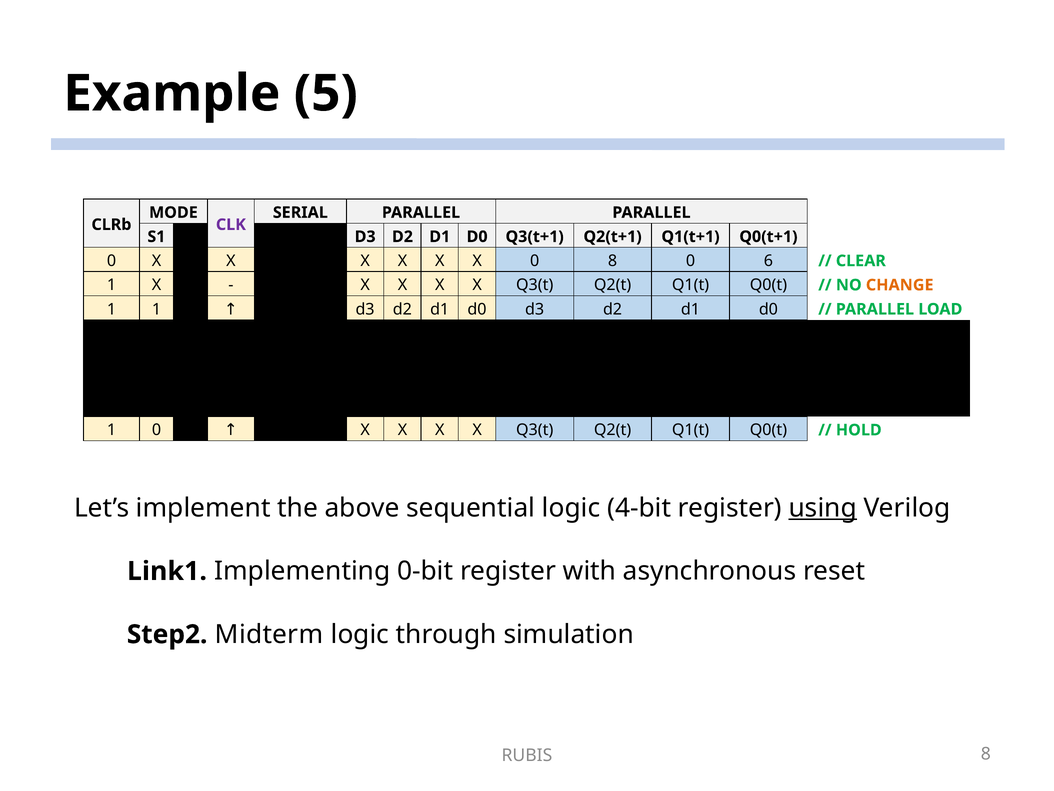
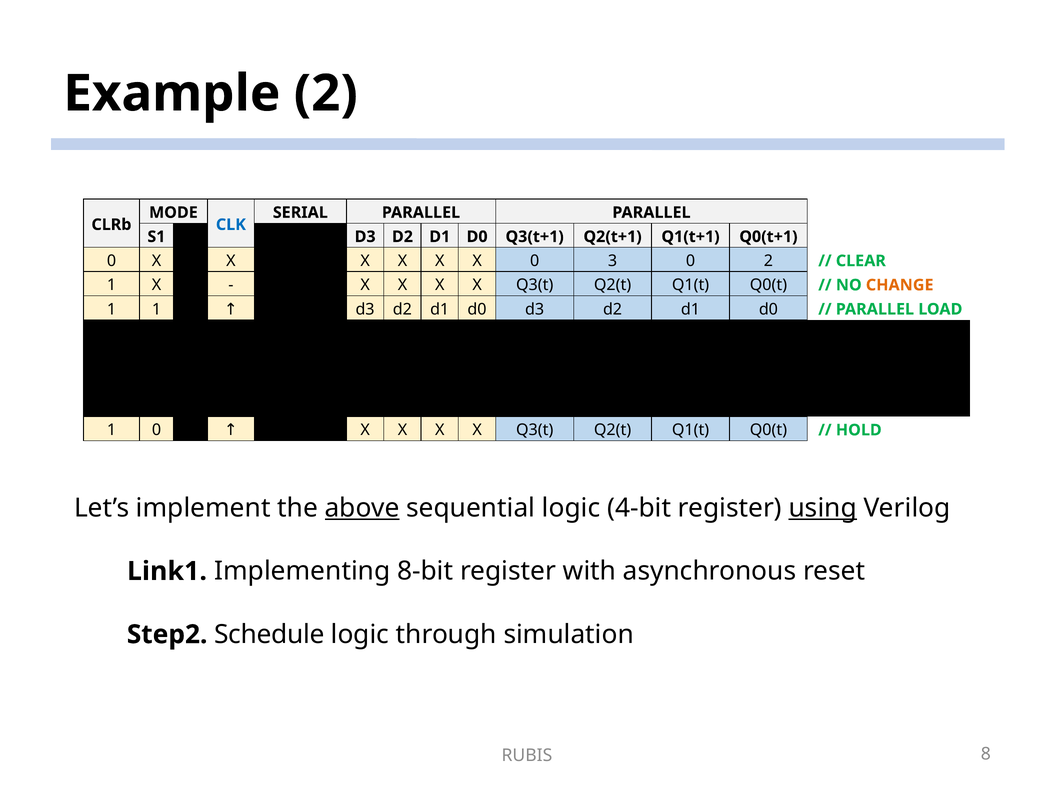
Example 5: 5 -> 2 (326, 94)
CLK colour: purple -> blue (231, 224)
0 8: 8 -> 3 (613, 261)
0 6: 6 -> 2 (768, 261)
above underline: none -> present (362, 508)
0-bit: 0-bit -> 8-bit (425, 571)
Midterm: Midterm -> Schedule (269, 634)
